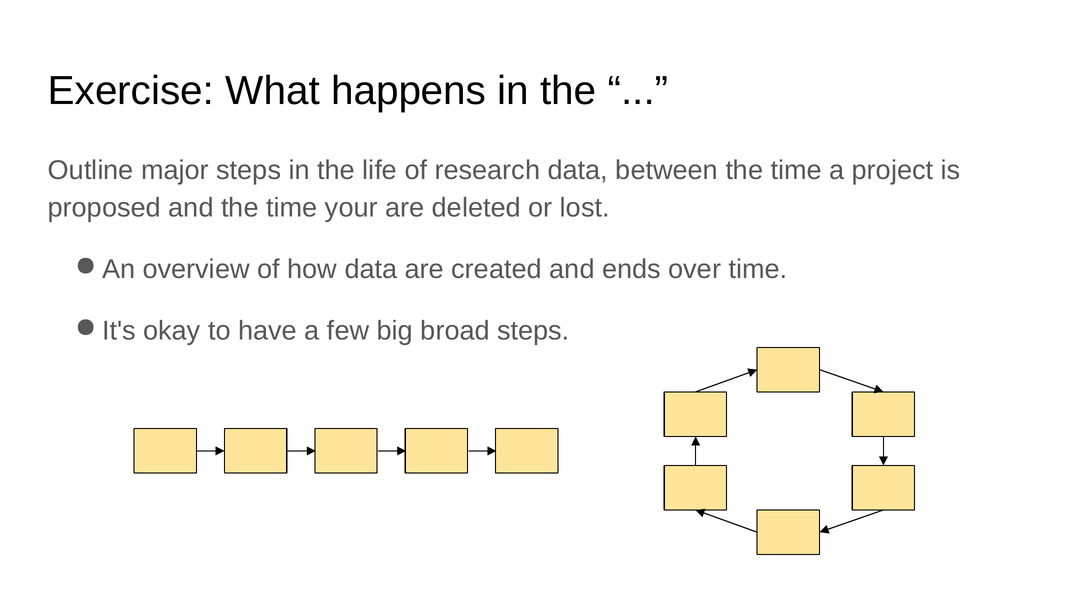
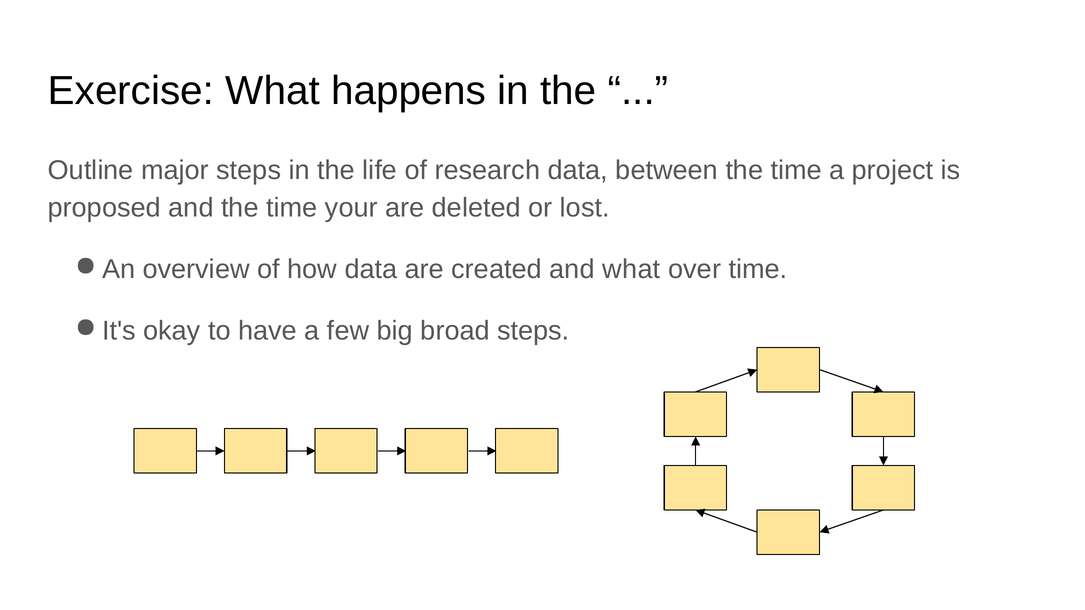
and ends: ends -> what (631, 270)
